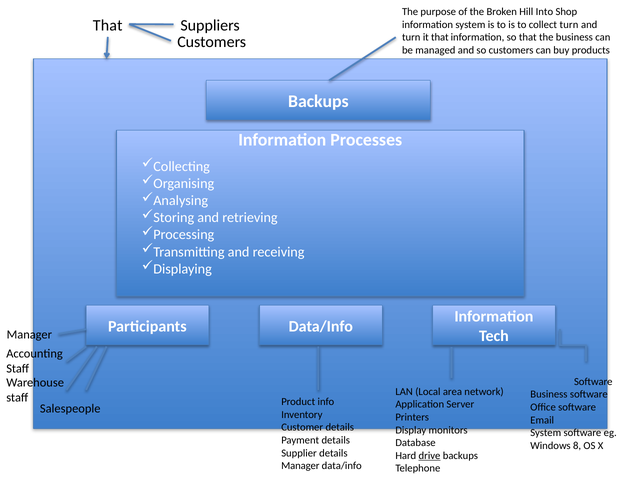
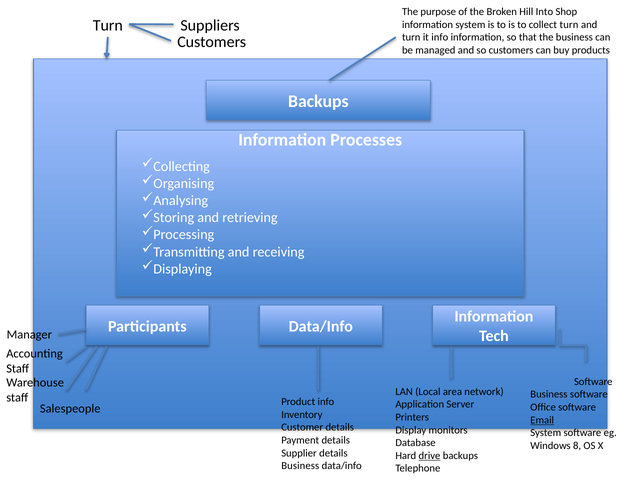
That: That -> Turn (108, 25)
it that: that -> info (440, 37)
Email underline: none -> present (542, 420)
Manager: Manager -> Business (300, 466)
